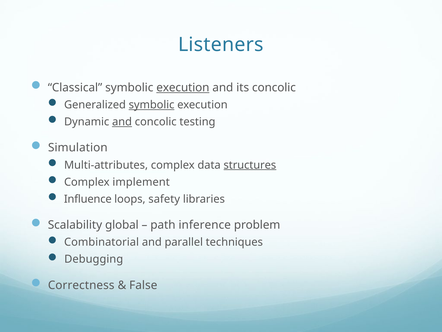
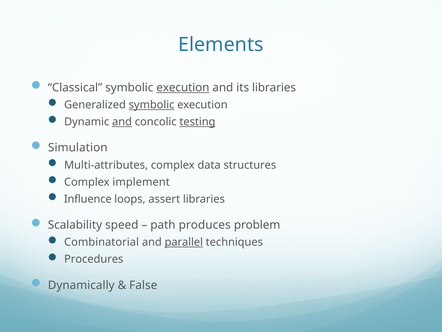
Listeners: Listeners -> Elements (221, 45)
its concolic: concolic -> libraries (274, 87)
testing underline: none -> present (197, 122)
structures underline: present -> none (250, 165)
safety: safety -> assert (164, 199)
global: global -> speed (122, 225)
inference: inference -> produces (205, 225)
parallel underline: none -> present (184, 242)
Debugging: Debugging -> Procedures (94, 259)
Correctness: Correctness -> Dynamically (81, 285)
